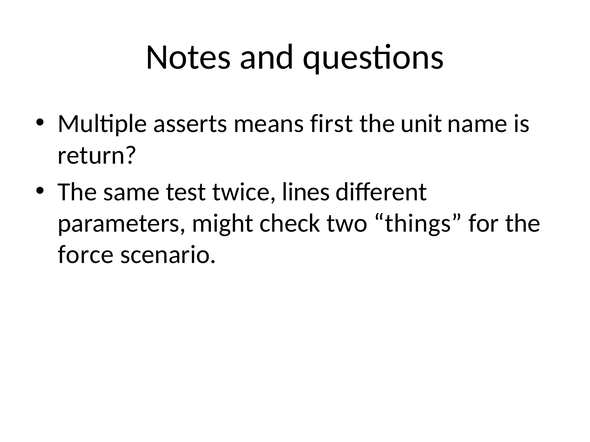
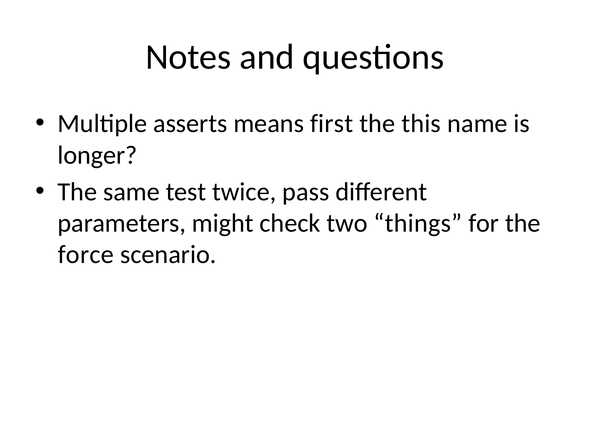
unit: unit -> this (421, 124)
return: return -> longer (97, 155)
lines: lines -> pass (306, 192)
